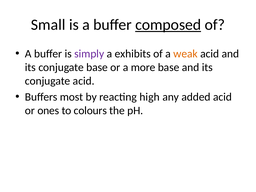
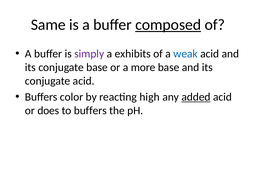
Small: Small -> Same (48, 25)
weak colour: orange -> blue (186, 54)
most: most -> color (72, 97)
added underline: none -> present (196, 97)
ones: ones -> does (48, 111)
to colours: colours -> buffers (90, 111)
